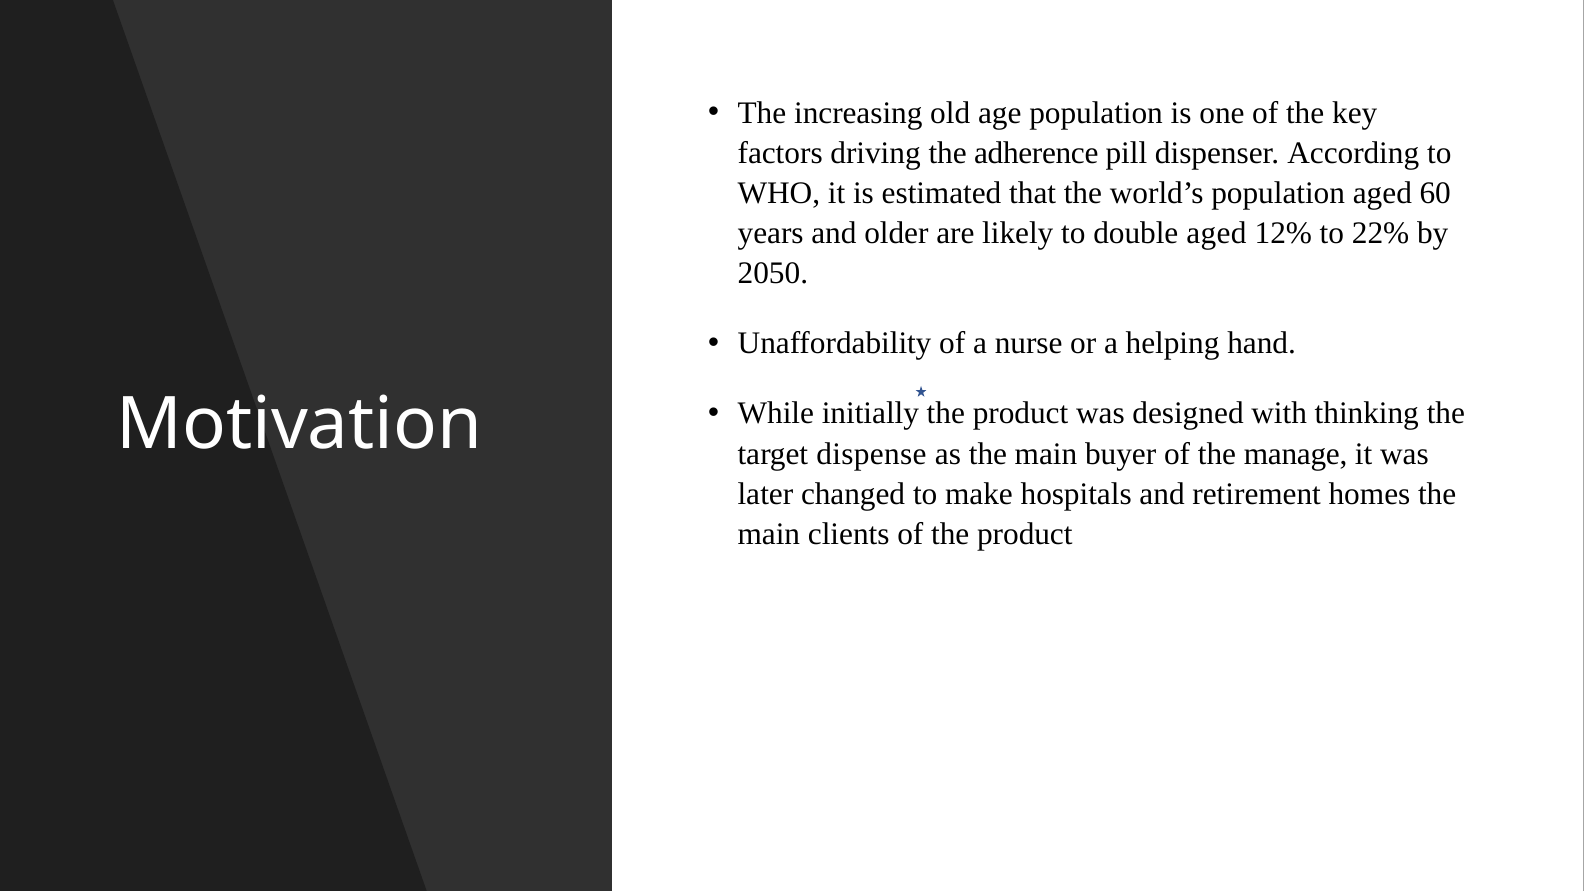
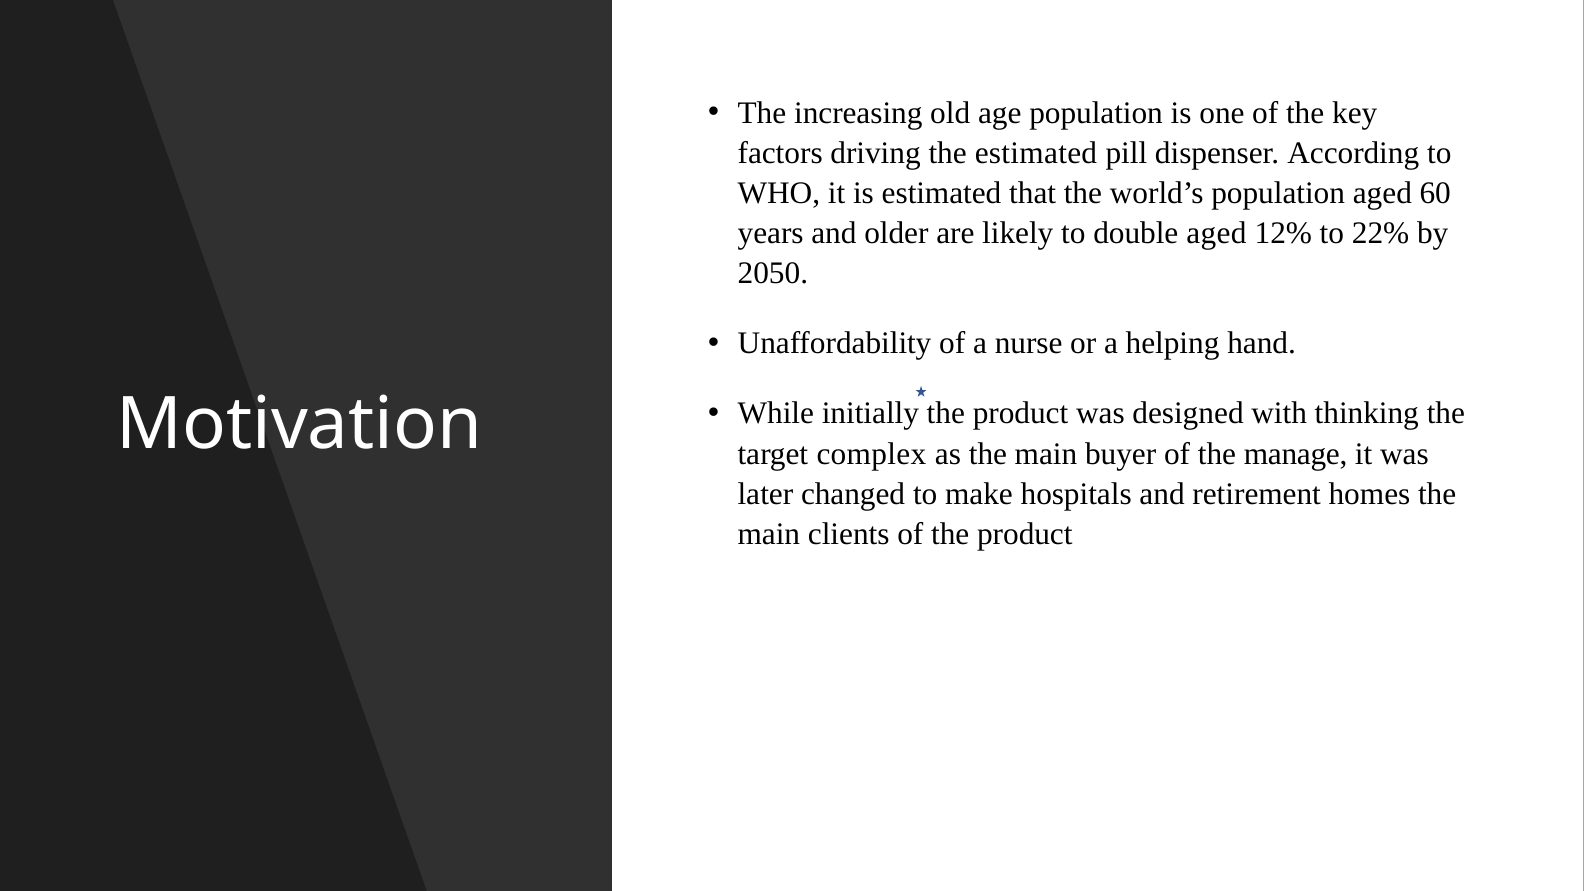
the adherence: adherence -> estimated (1036, 153)
dispense: dispense -> complex (871, 454)
